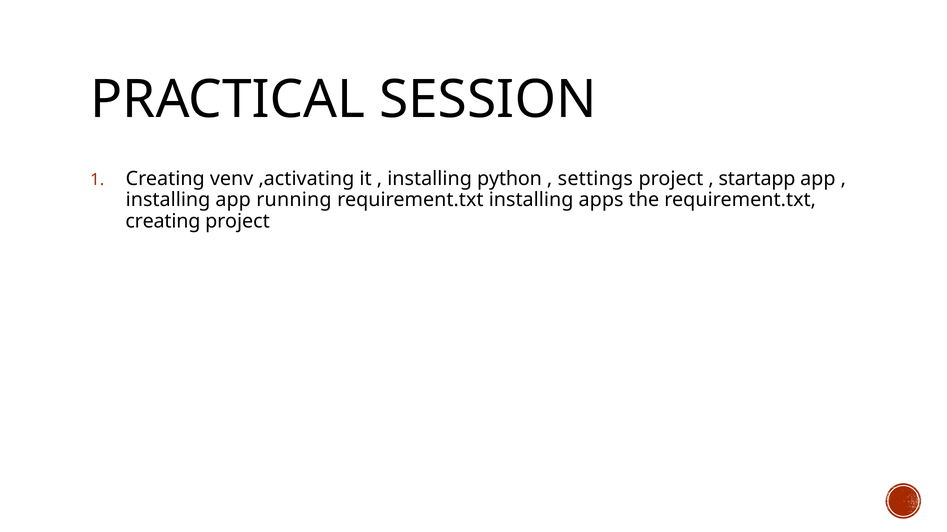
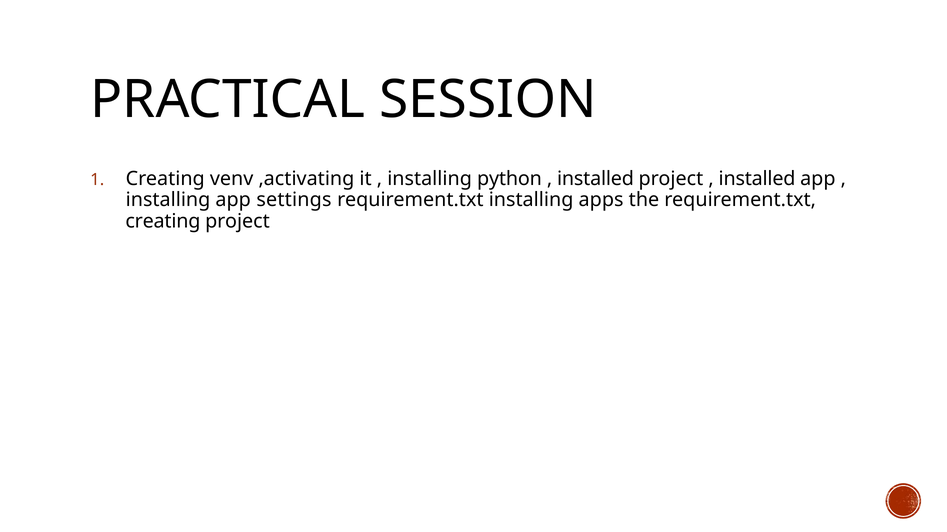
settings: settings -> installed (595, 179)
startapp: startapp -> installed (757, 179)
running: running -> settings (294, 200)
